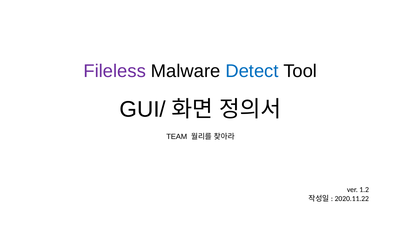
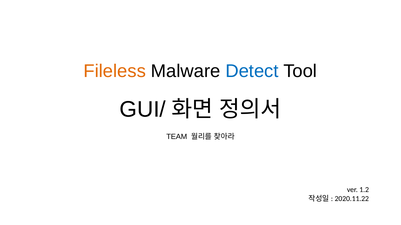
Fileless colour: purple -> orange (115, 71)
